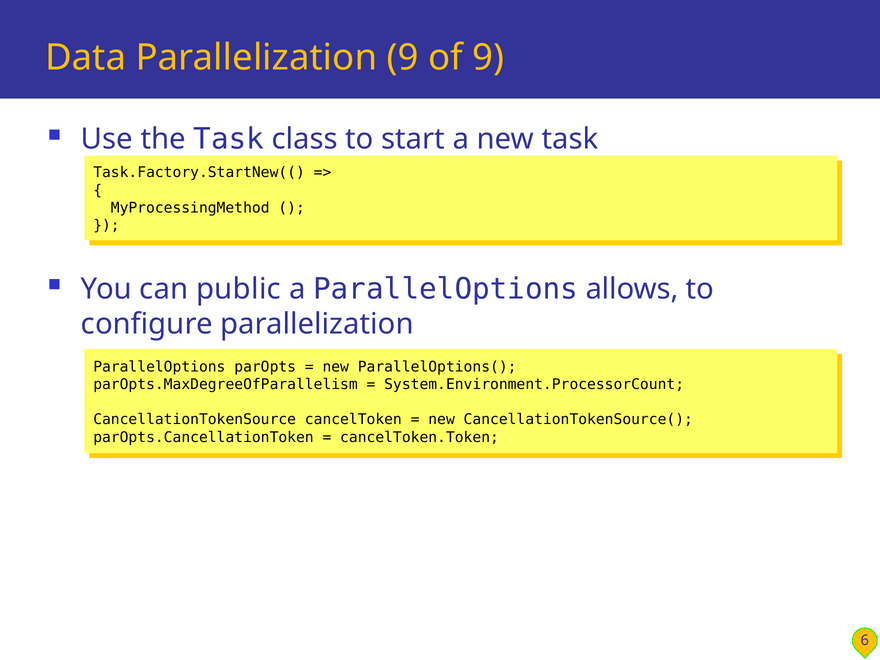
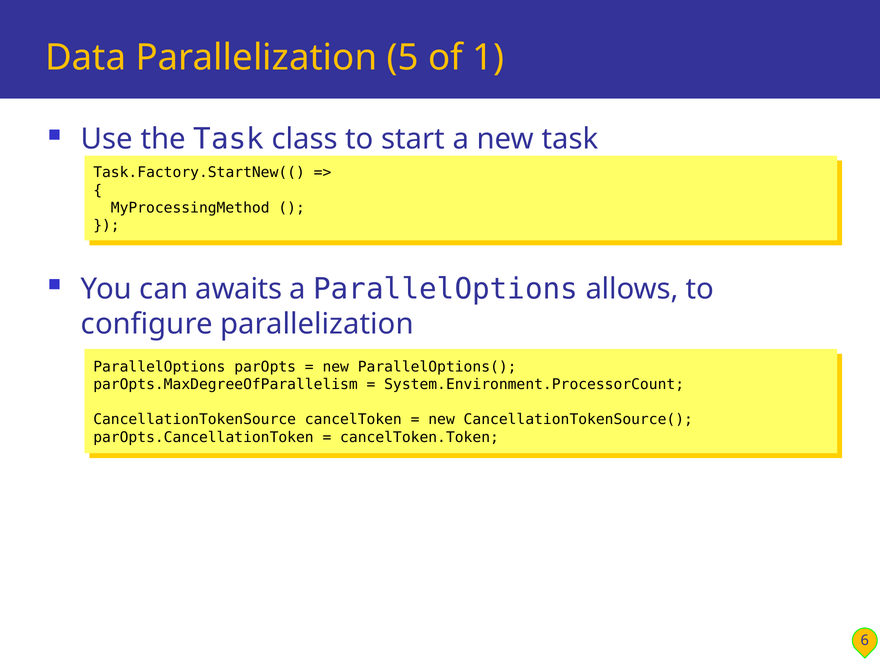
Parallelization 9: 9 -> 5 (403, 57)
of 9: 9 -> 1 (488, 57)
public: public -> awaits (239, 289)
